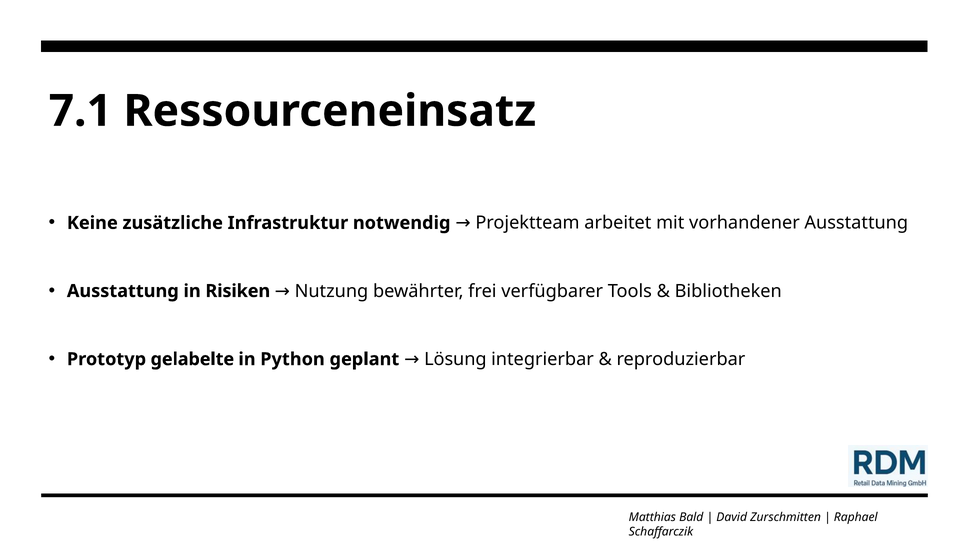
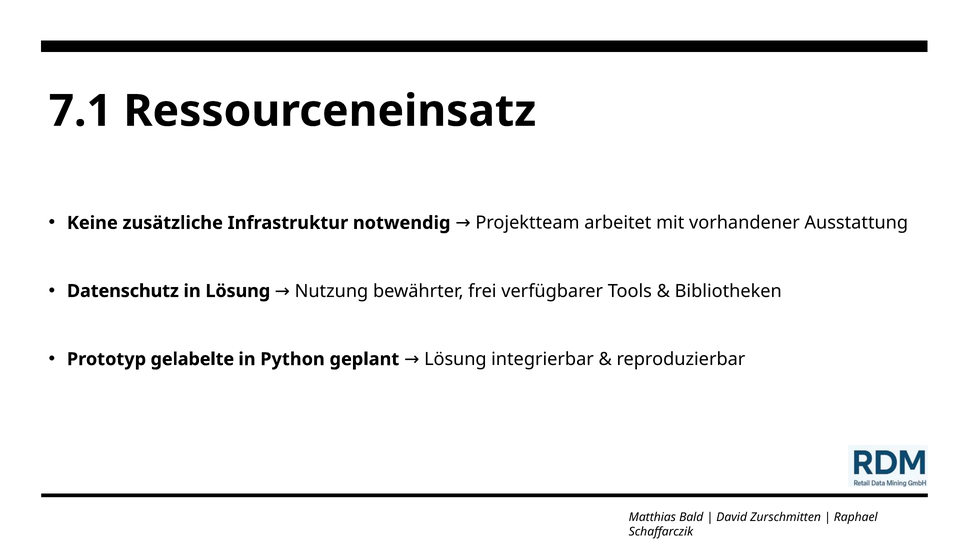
Ausstattung: Ausstattung -> Datenschutz (123, 291)
in Risiken: Risiken -> Lösung (238, 291)
